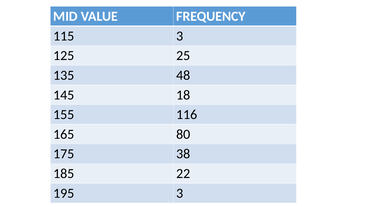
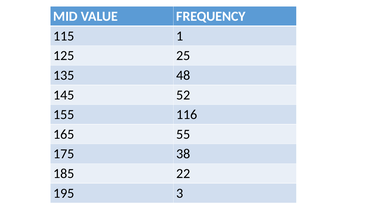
115 3: 3 -> 1 (180, 36)
18: 18 -> 52 (183, 95)
80: 80 -> 55 (183, 135)
